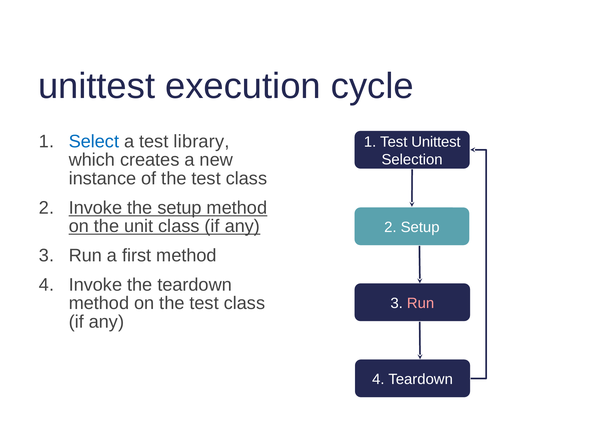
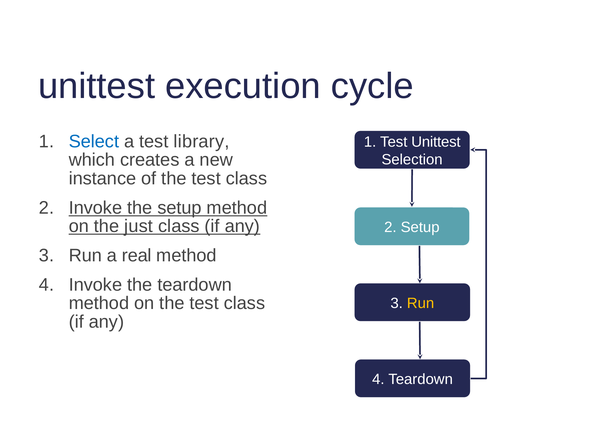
unit: unit -> just (139, 226)
first: first -> real (137, 256)
Run colour: pink -> yellow (421, 303)
